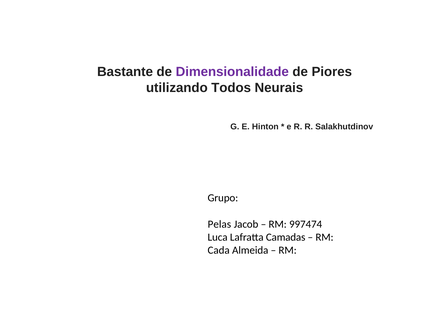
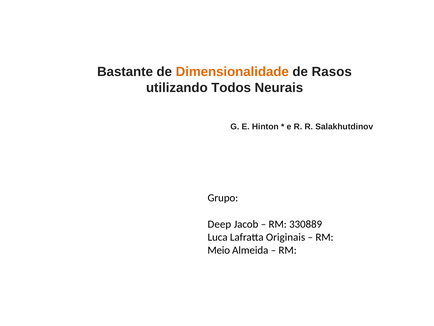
Dimensionalidade colour: purple -> orange (232, 72)
Piores: Piores -> Rasos (332, 72)
Pelas: Pelas -> Deep (219, 224)
997474: 997474 -> 330889 (306, 224)
Camadas: Camadas -> Originais (286, 237)
Cada: Cada -> Meio (219, 250)
